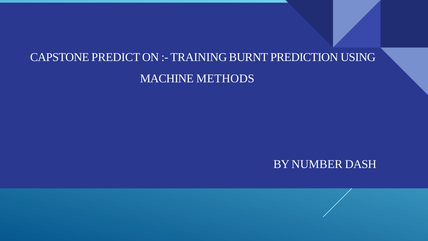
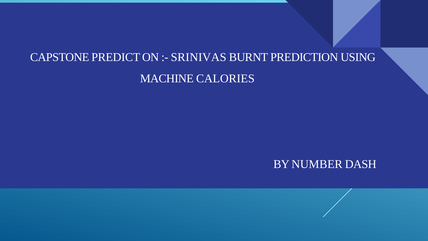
TRAINING: TRAINING -> SRINIVAS (199, 57)
METHODS: METHODS -> CALORIES (225, 78)
